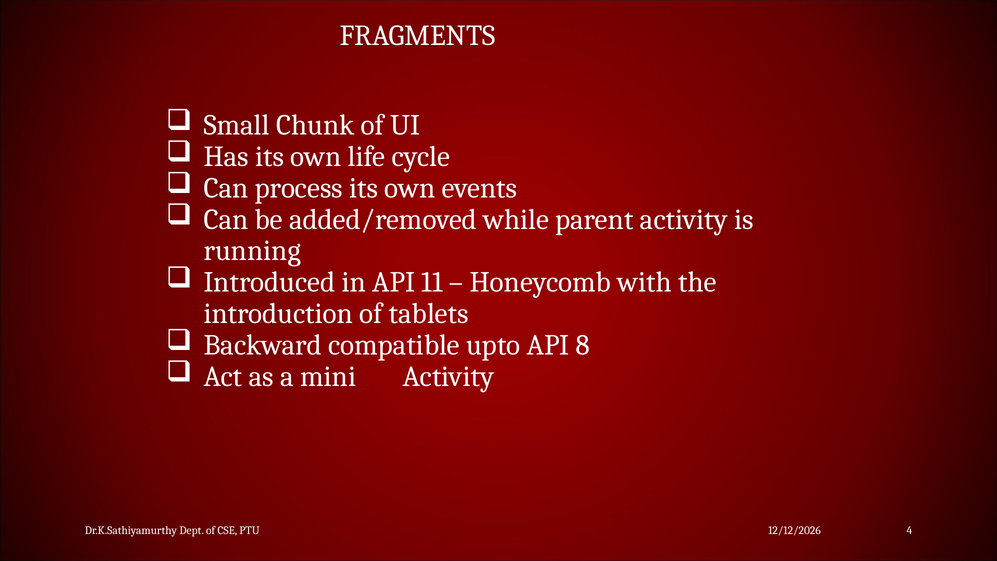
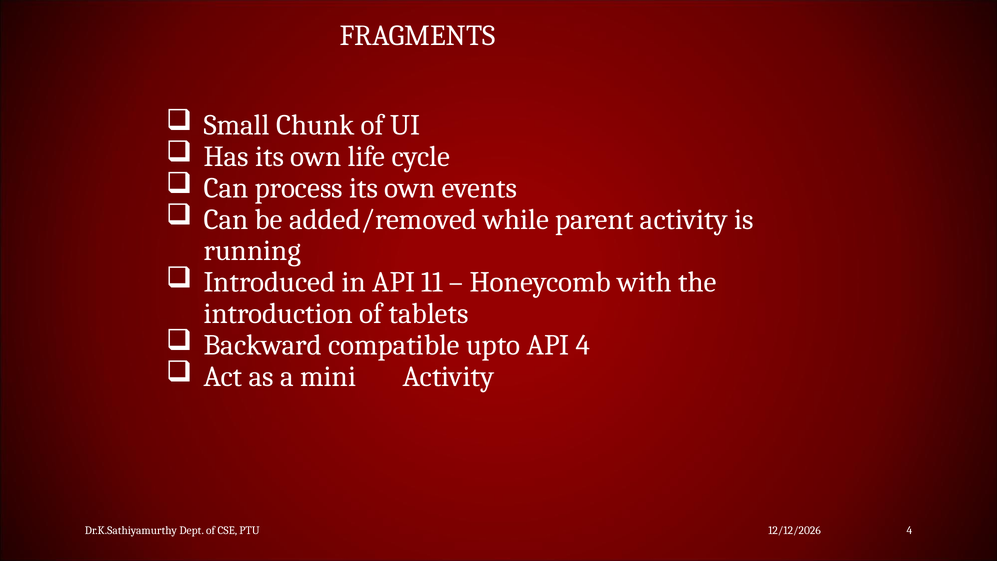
API 8: 8 -> 4 (583, 345)
